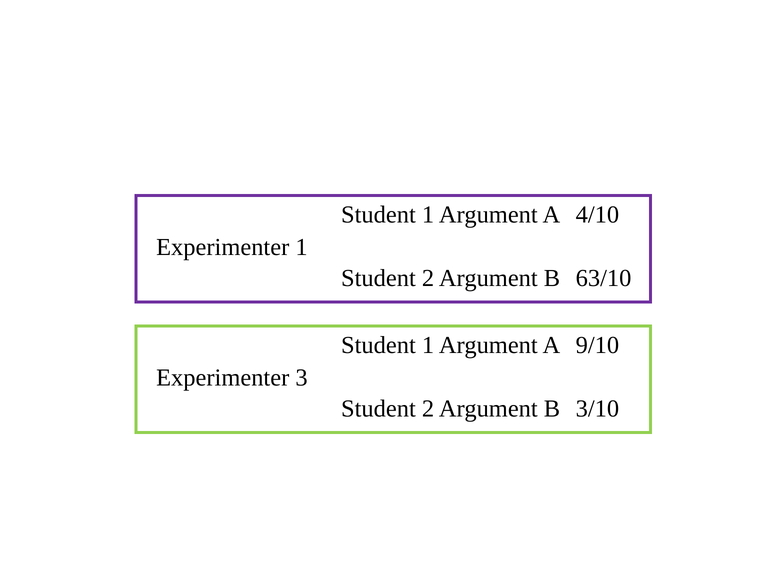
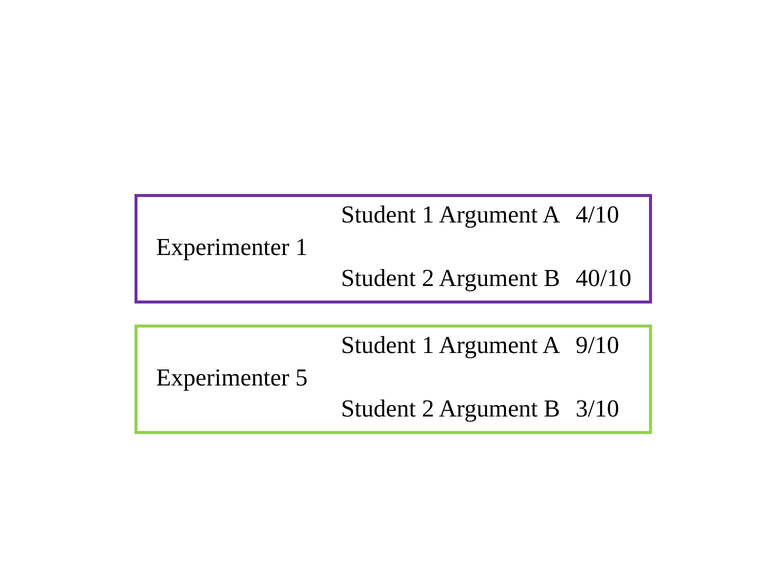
63/10: 63/10 -> 40/10 (604, 279)
3: 3 -> 5 (302, 378)
